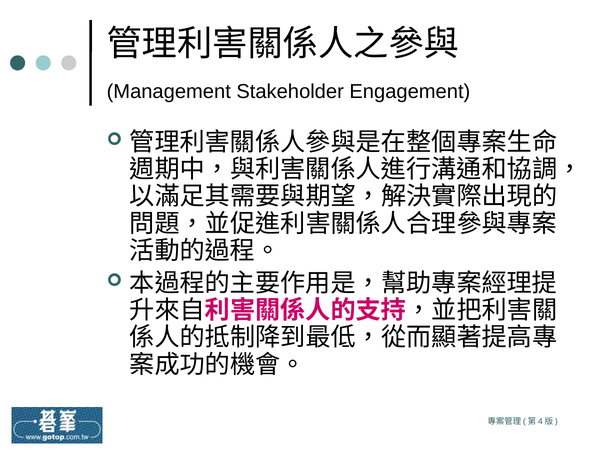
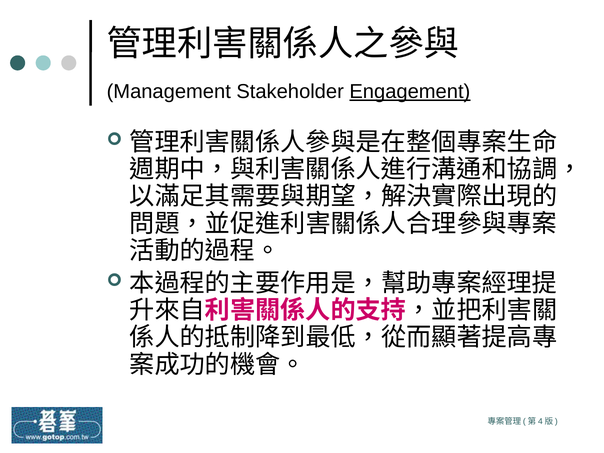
Engagement underline: none -> present (410, 92)
